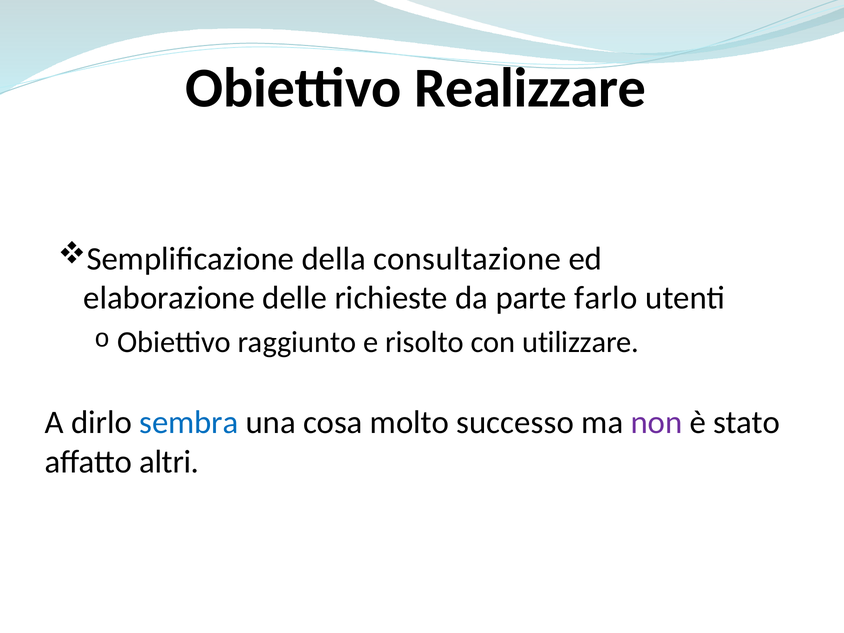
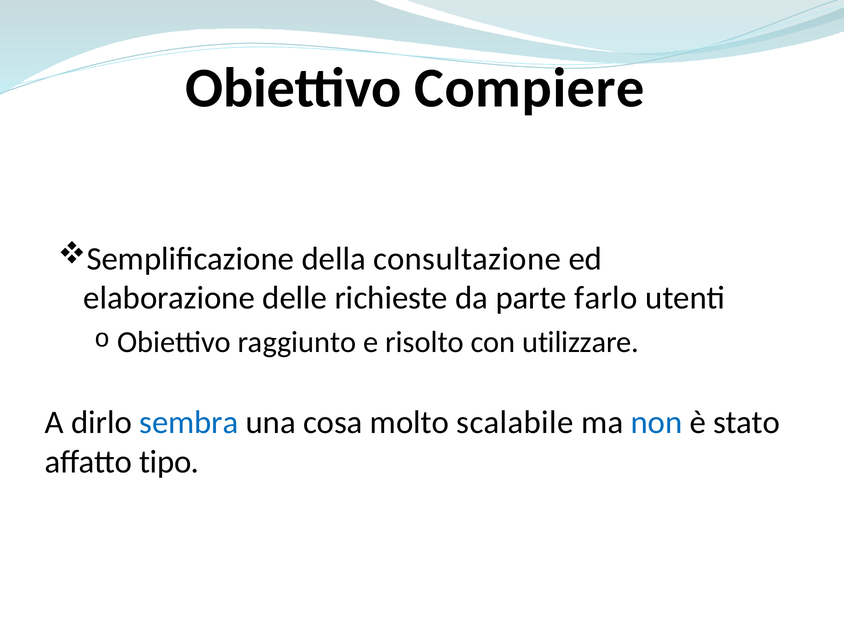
Realizzare: Realizzare -> Compiere (529, 88)
successo: successo -> scalabile (515, 422)
non colour: purple -> blue (656, 422)
altri: altri -> tipo (169, 462)
